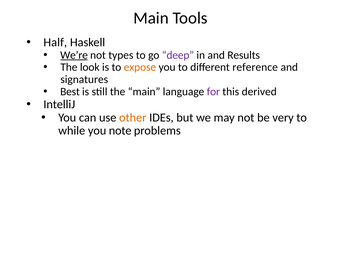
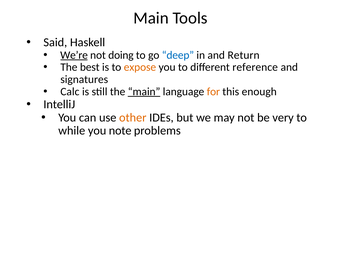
Half: Half -> Said (55, 42)
types: types -> doing (121, 55)
deep colour: purple -> blue (178, 55)
Results: Results -> Return (244, 55)
look: look -> best (90, 67)
Best: Best -> Calc (70, 92)
main underline: none -> present (144, 92)
for colour: purple -> orange (213, 92)
derived: derived -> enough (259, 92)
